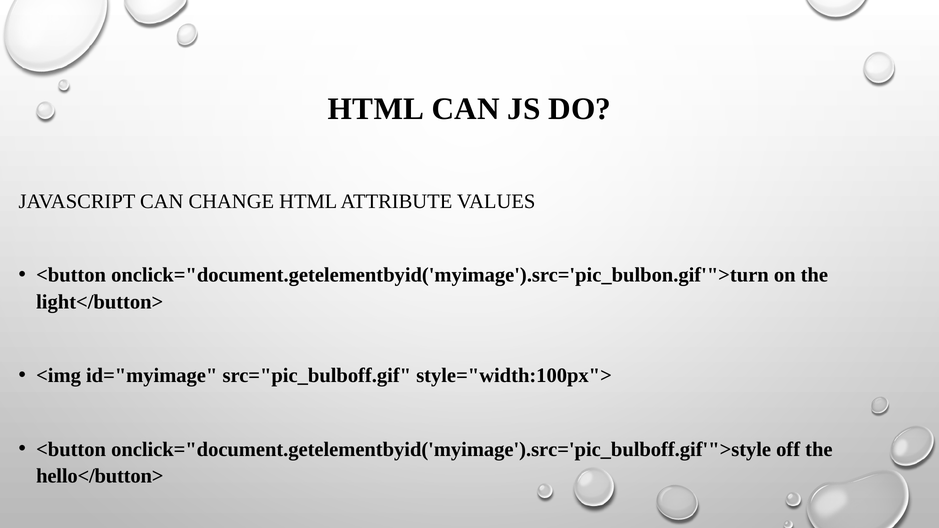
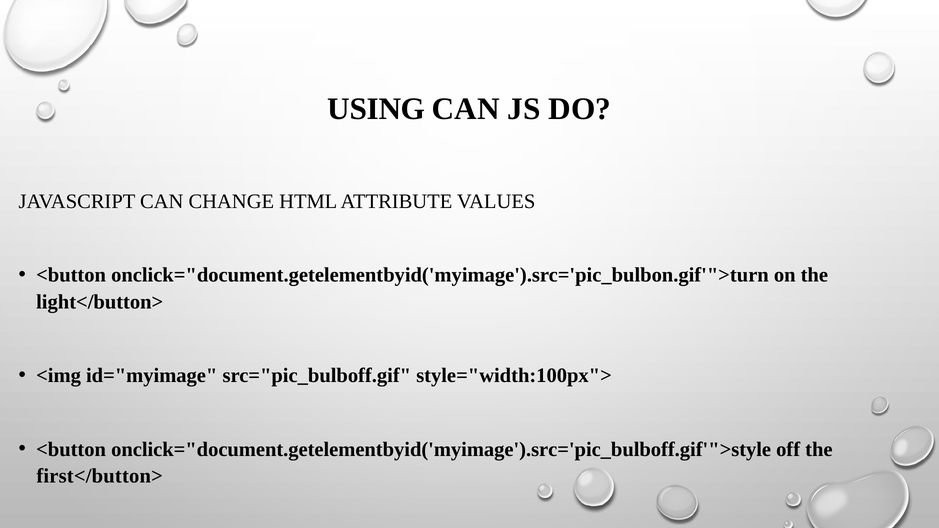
HTML: HTML -> USING (376, 109)
hello</button>: hello</button> -> first</button> (100, 476)
